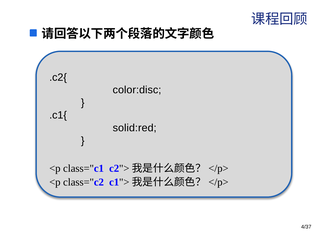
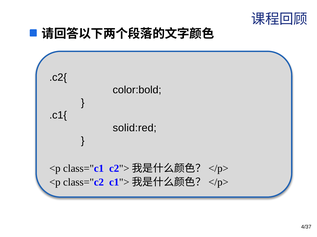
color:disc: color:disc -> color:bold (137, 90)
